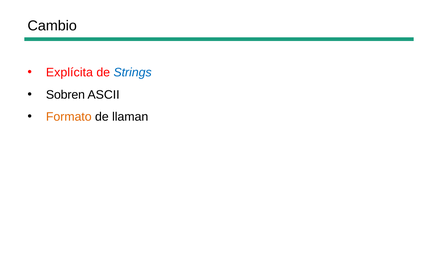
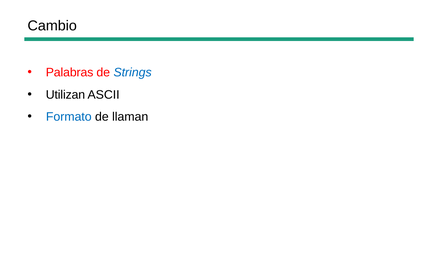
Explícita: Explícita -> Palabras (70, 73)
Sobren: Sobren -> Utilizan (65, 95)
Formato colour: orange -> blue (69, 117)
